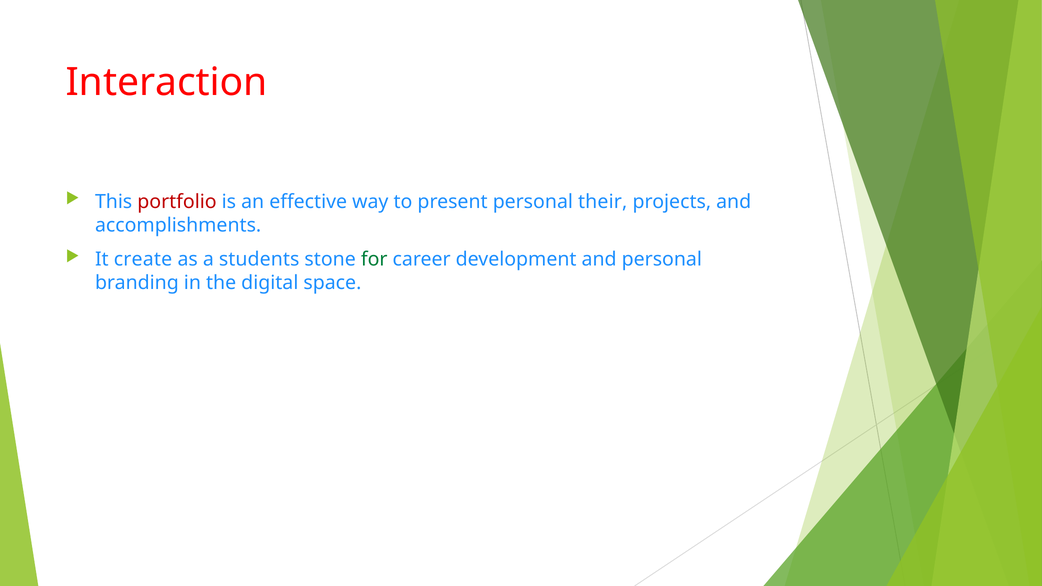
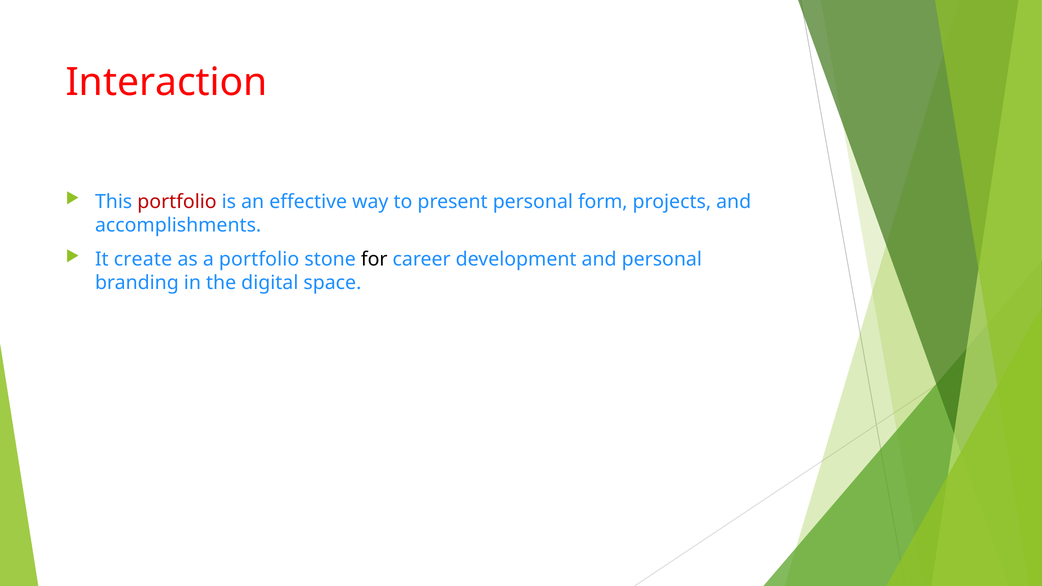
their: their -> form (603, 202)
a students: students -> portfolio (259, 259)
for colour: green -> black (374, 259)
